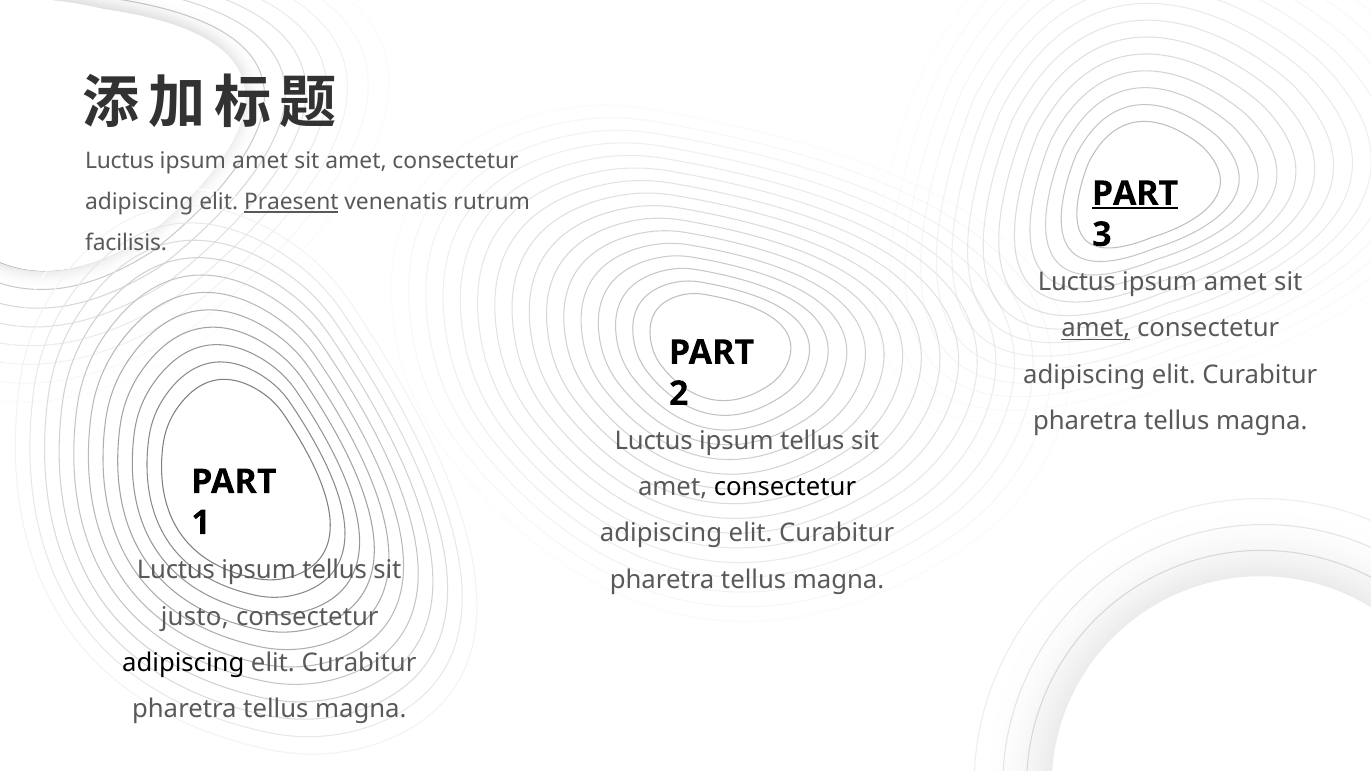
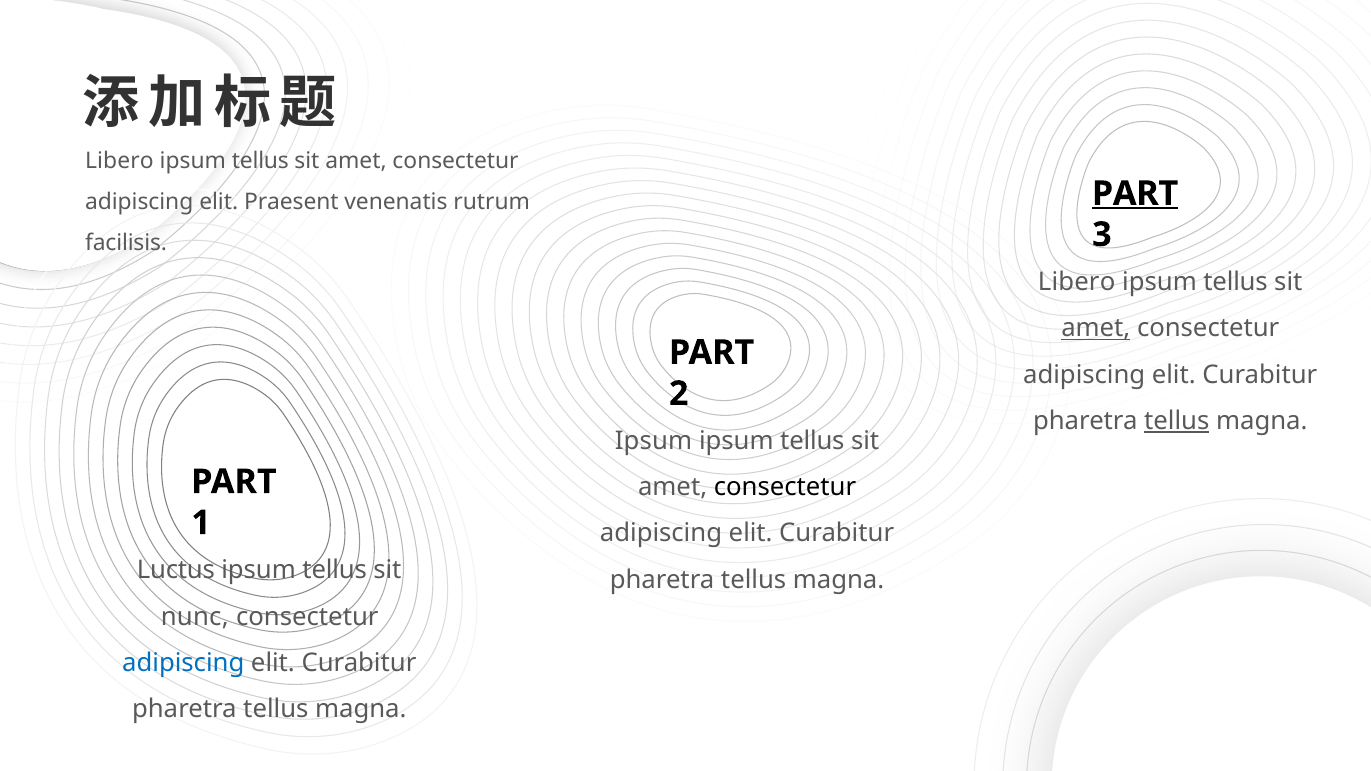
Luctus: Luctus -> Libero (119, 161)
amet: amet -> tellus (260, 161)
Praesent underline: present -> none (291, 202)
Luctus: Luctus -> Libero (1077, 282)
amet: amet -> tellus (1236, 282)
tellus underline: none -> present (1177, 421)
Luctus: Luctus -> Ipsum (653, 441)
justo: justo -> nunc (195, 617)
adipiscing colour: black -> blue (183, 663)
